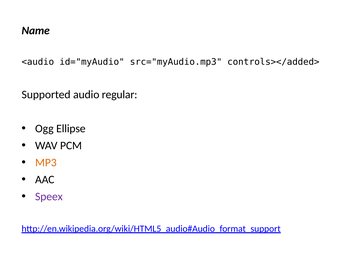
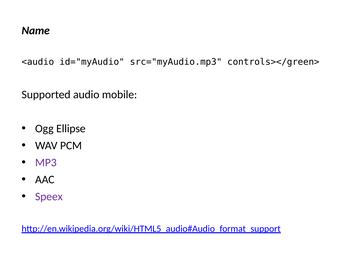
controls></added>: controls></added> -> controls></green> (273, 62)
regular: regular -> mobile (120, 95)
MP3 colour: orange -> purple (46, 163)
